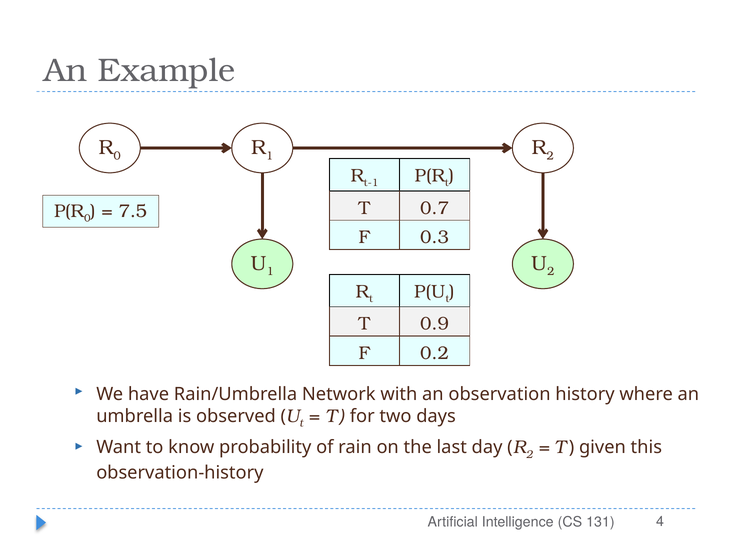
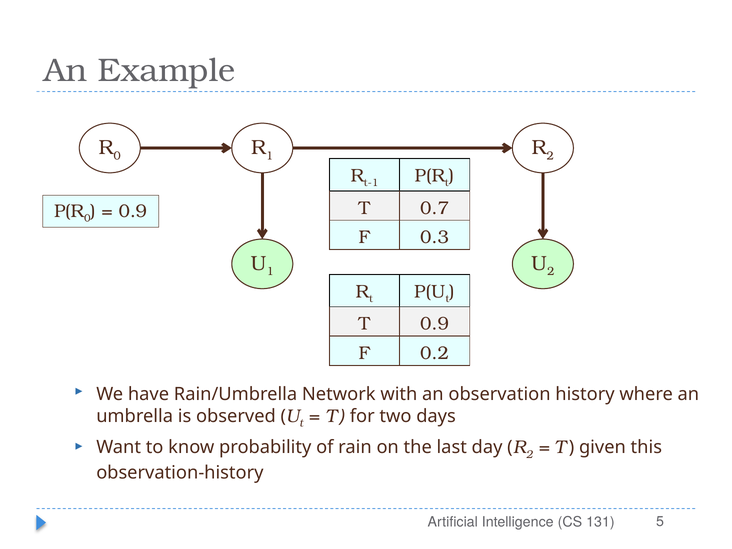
7.5: 7.5 -> 0.9 (133, 211)
4: 4 -> 5 (660, 522)
